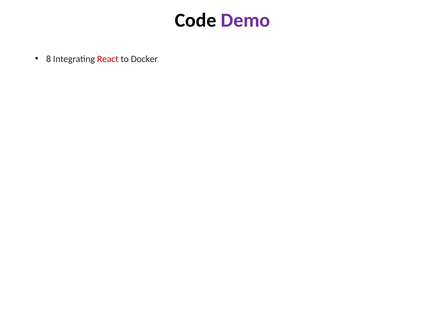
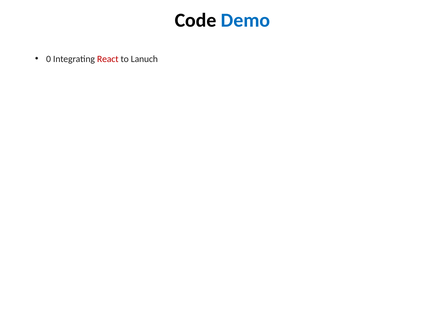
Demo colour: purple -> blue (245, 20)
8: 8 -> 0 (49, 59)
Docker: Docker -> Lanuch (144, 59)
